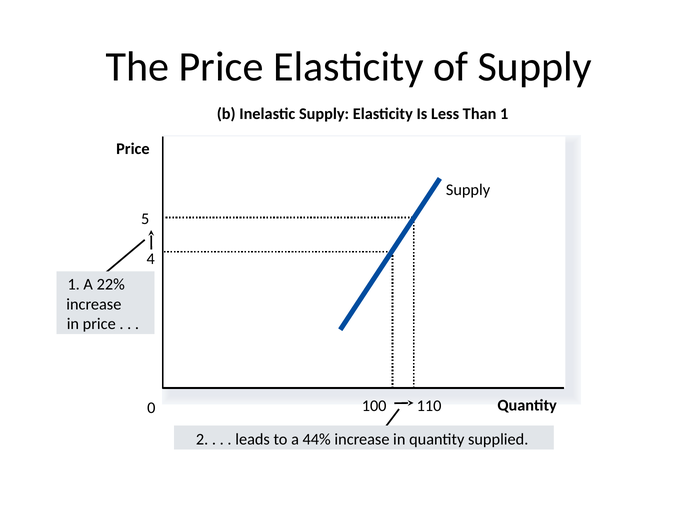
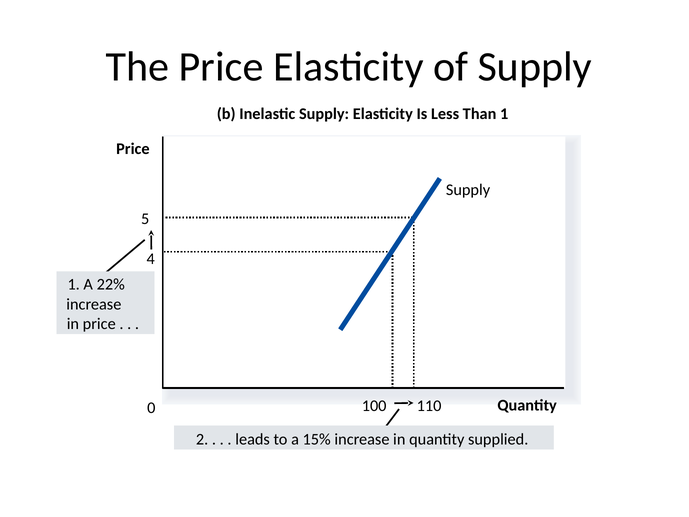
44%: 44% -> 15% (317, 439)
